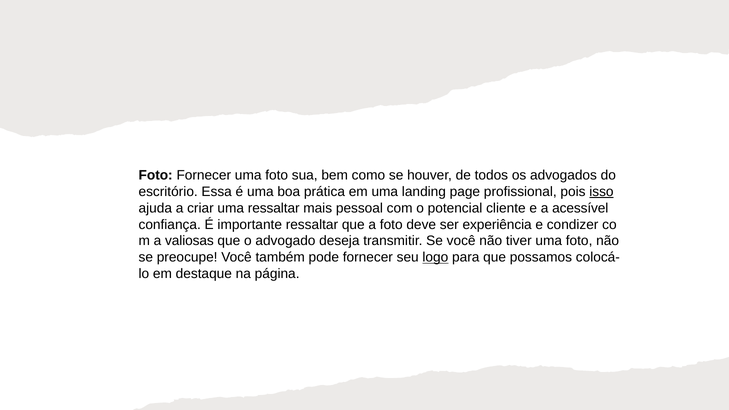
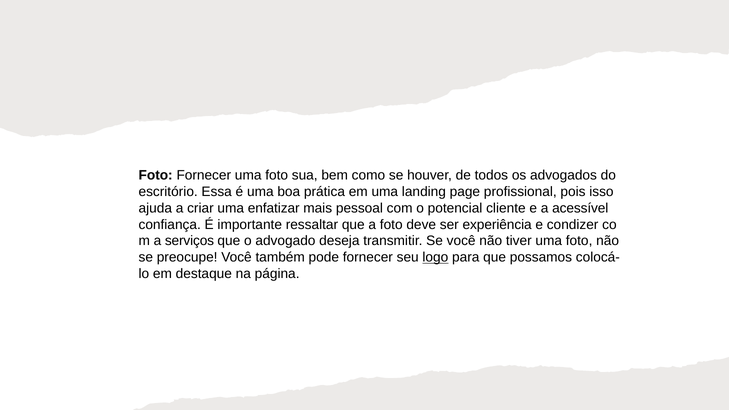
isso underline: present -> none (601, 192)
uma ressaltar: ressaltar -> enfatizar (274, 208)
valiosas: valiosas -> serviços (189, 241)
